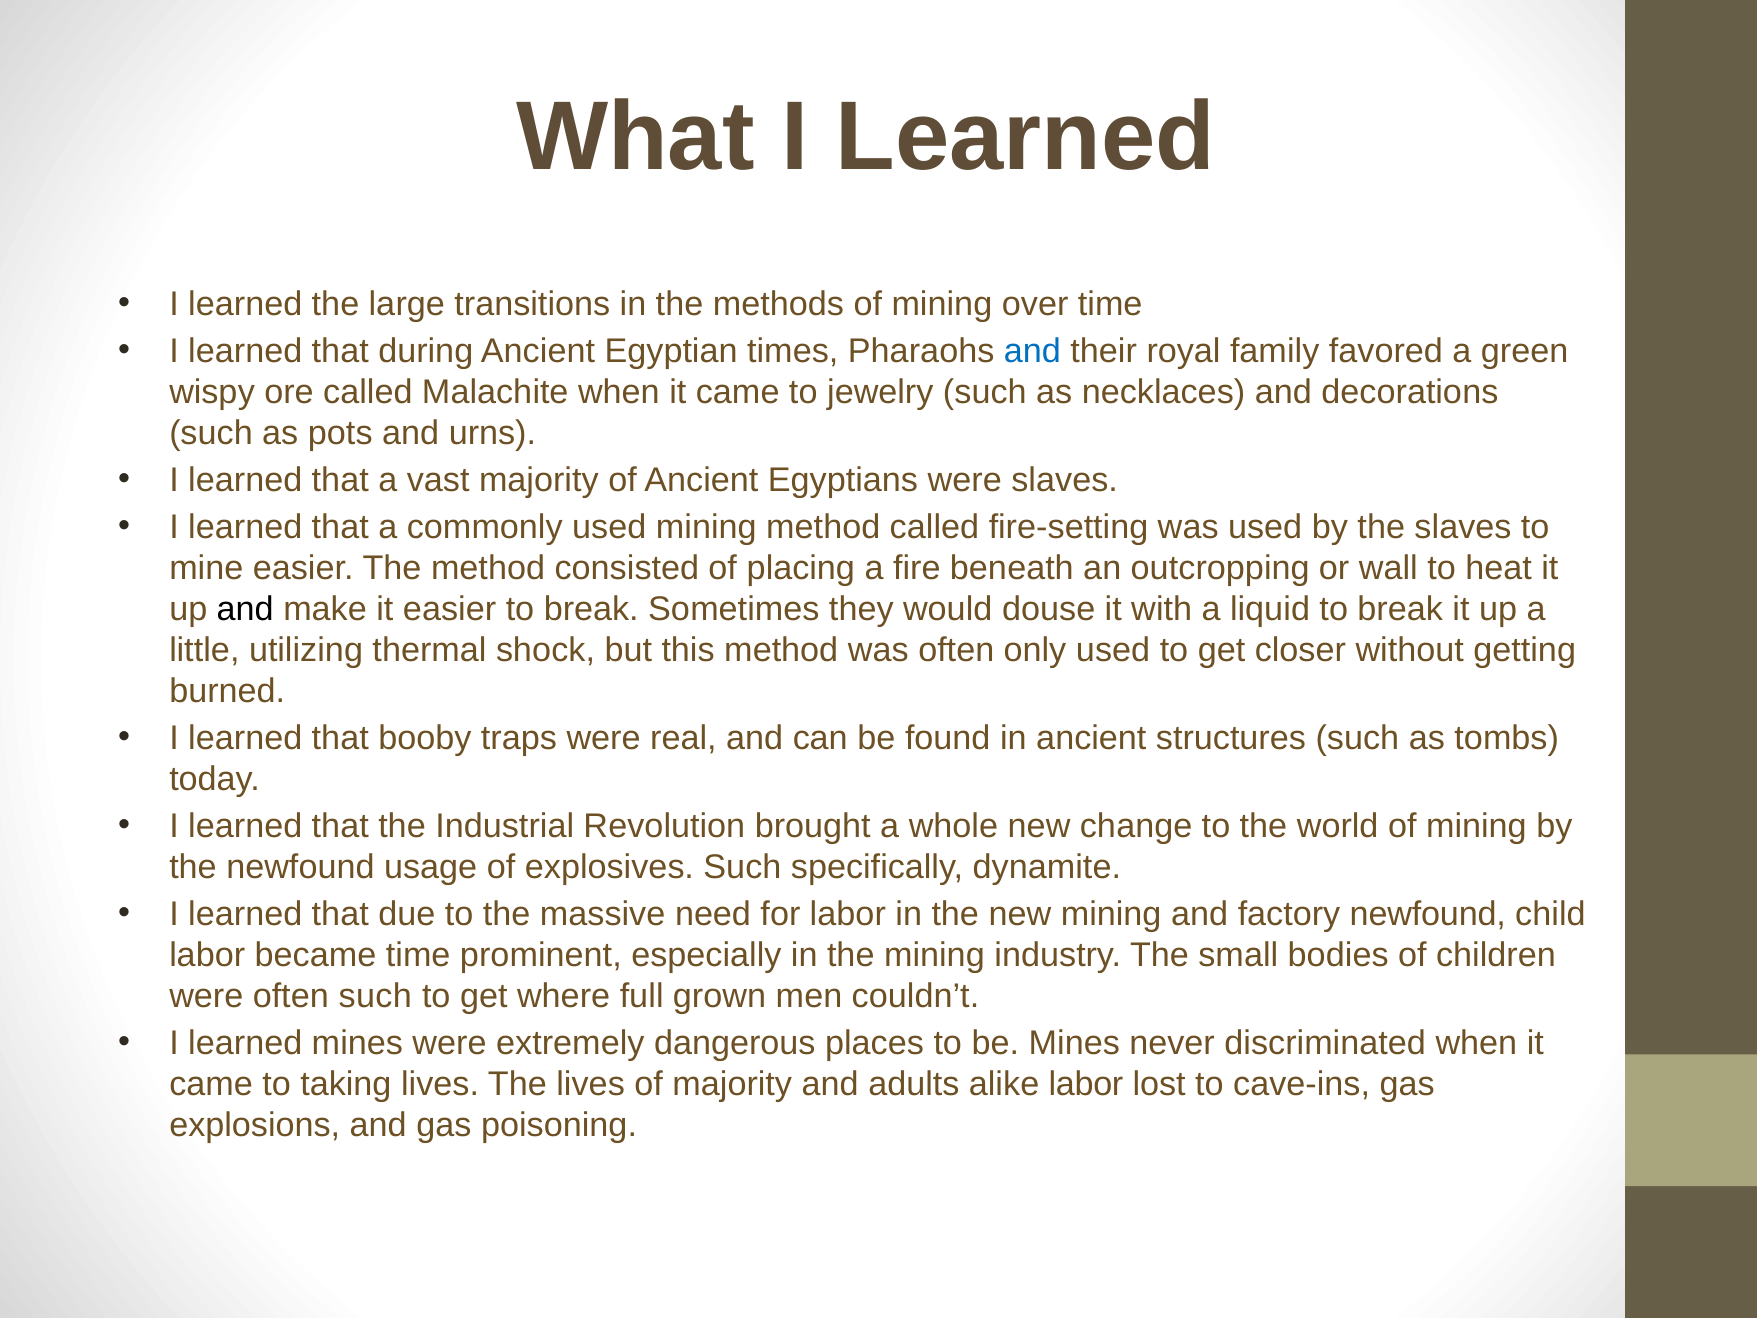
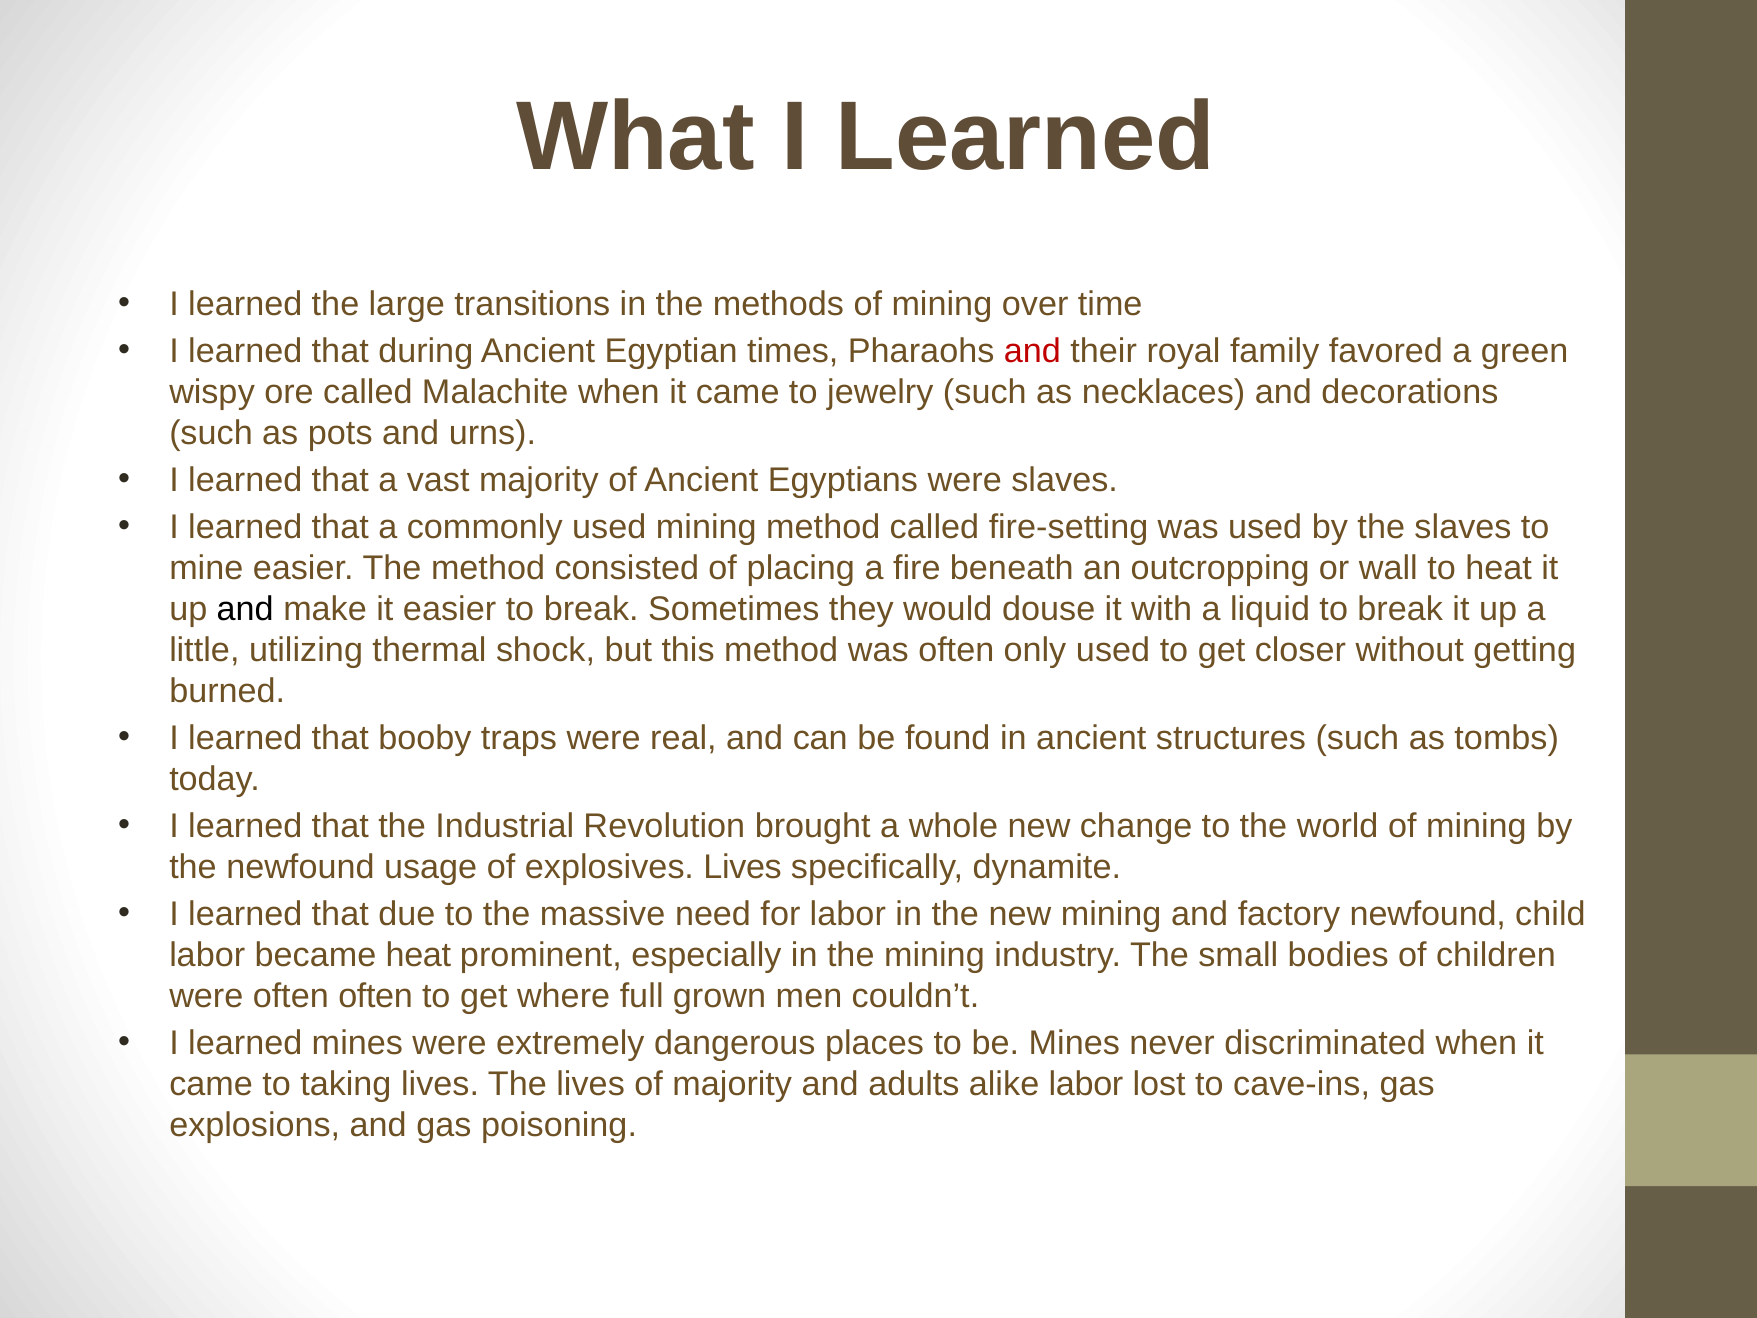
and colour: blue -> red (1032, 351)
explosives Such: Such -> Lives (743, 867)
became time: time -> heat (418, 955)
often such: such -> often (376, 996)
